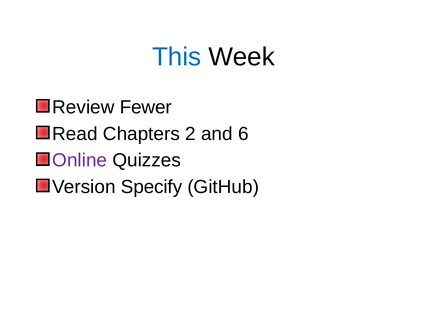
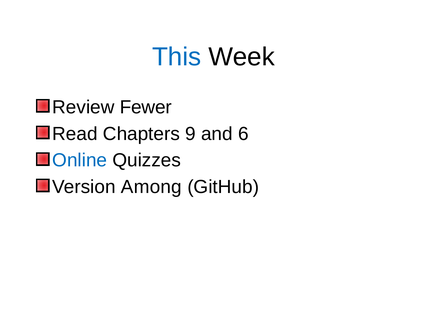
2: 2 -> 9 (191, 134)
Online colour: purple -> blue (80, 161)
Specify: Specify -> Among (151, 187)
